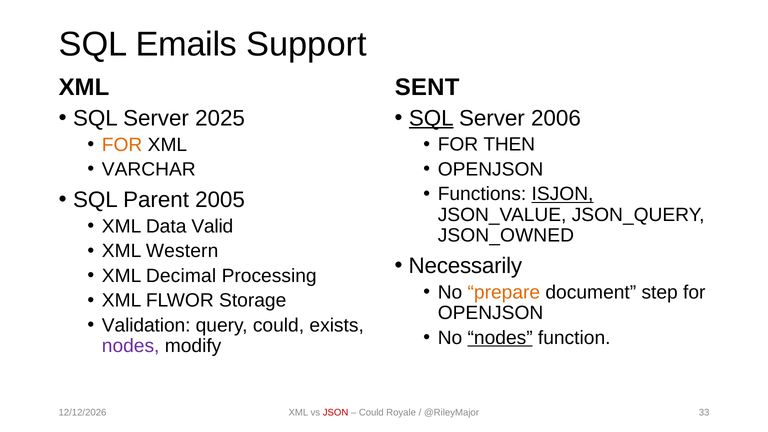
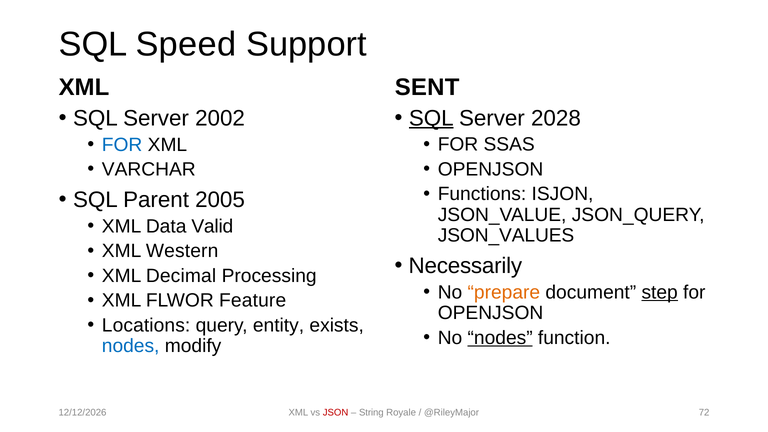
Emails: Emails -> Speed (186, 44)
2025: 2025 -> 2002 (220, 118)
2006: 2006 -> 2028 (556, 118)
THEN: THEN -> SSAS (509, 145)
FOR colour: orange -> blue (122, 145)
ISJON underline: present -> none (563, 194)
JSON_OWNED: JSON_OWNED -> JSON_VALUES (506, 236)
step underline: none -> present (660, 292)
Storage: Storage -> Feature (253, 300)
Validation: Validation -> Locations (146, 325)
query could: could -> entity (278, 325)
nodes colour: purple -> blue (131, 346)
Could: Could -> String (371, 413)
33: 33 -> 72 (704, 413)
